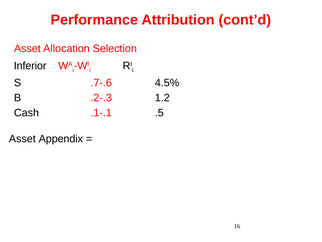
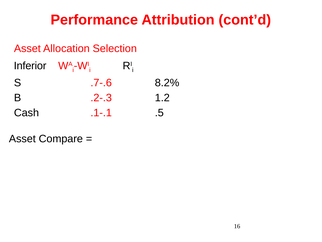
4.5%: 4.5% -> 8.2% (167, 83)
Appendix: Appendix -> Compare (61, 139)
